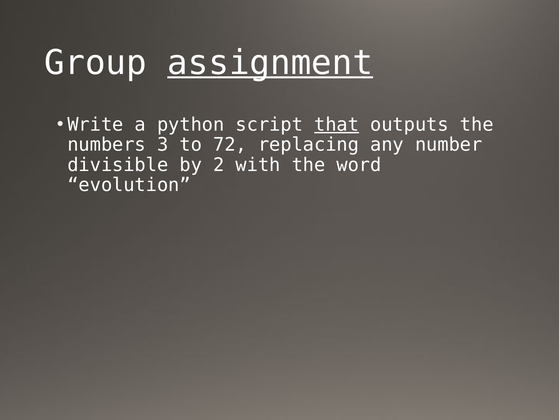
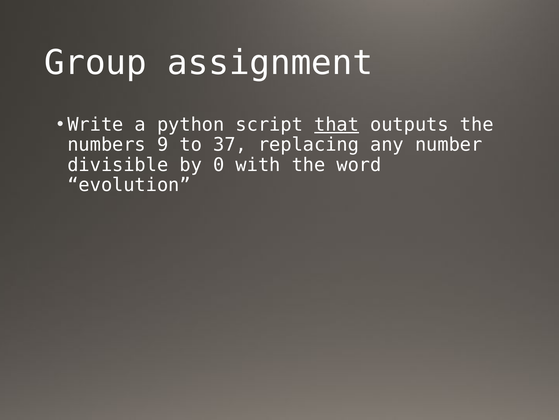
assignment underline: present -> none (270, 63)
3: 3 -> 9 (163, 144)
72: 72 -> 37 (230, 144)
2: 2 -> 0 (219, 165)
